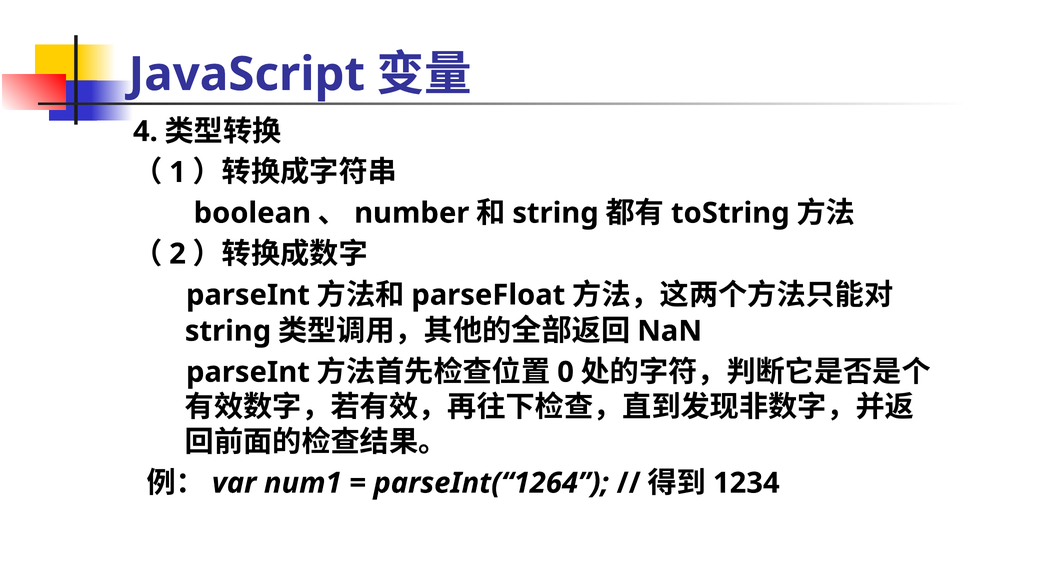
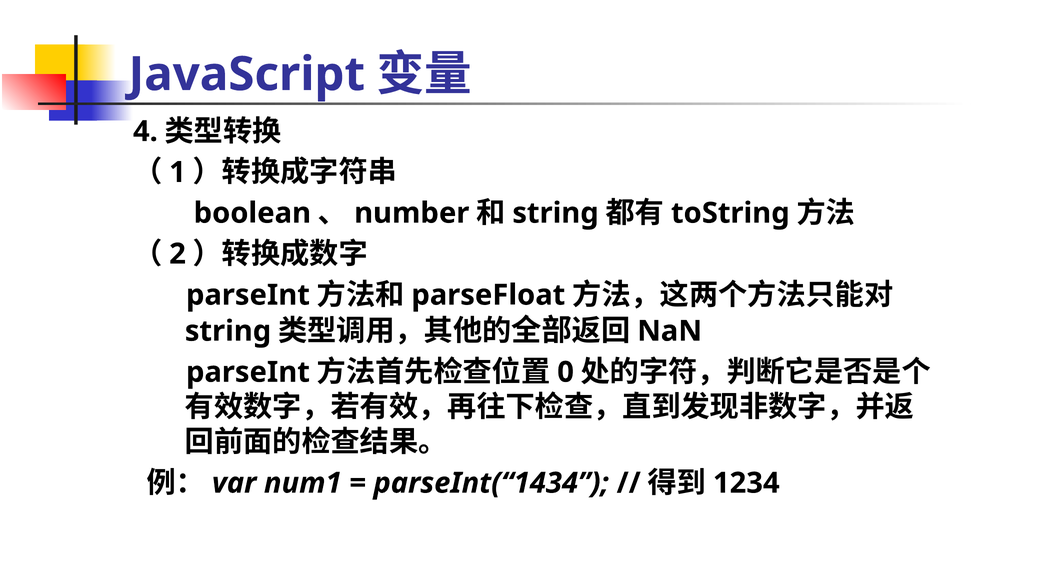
parseInt(“1264: parseInt(“1264 -> parseInt(“1434 (491, 483)
